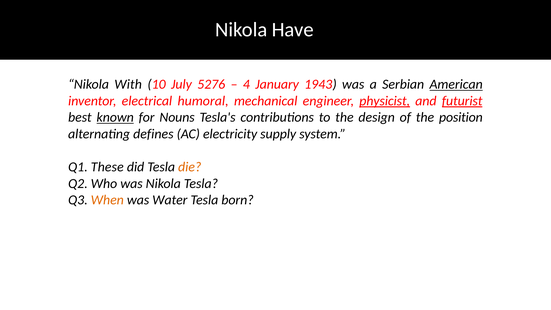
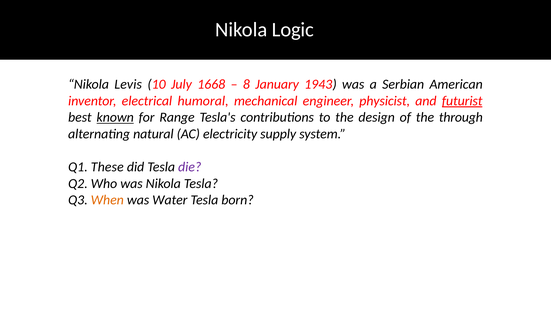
Have: Have -> Logic (293, 30)
With: With -> Levis (128, 84)
5276: 5276 -> 1668 (211, 84)
4: 4 -> 8 (246, 84)
American underline: present -> none (456, 84)
physicist underline: present -> none (385, 101)
Nouns: Nouns -> Range (177, 117)
position: position -> through (461, 117)
defines: defines -> natural (153, 134)
die colour: orange -> purple (190, 167)
